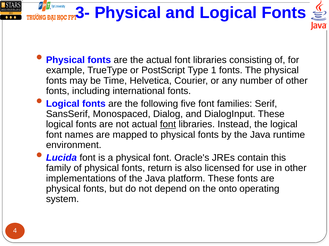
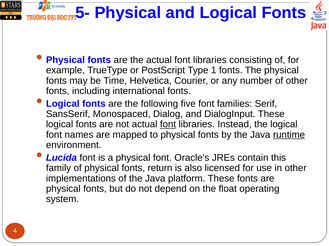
3-: 3- -> 5- (83, 13)
runtime underline: none -> present (289, 135)
onto: onto -> float (228, 189)
